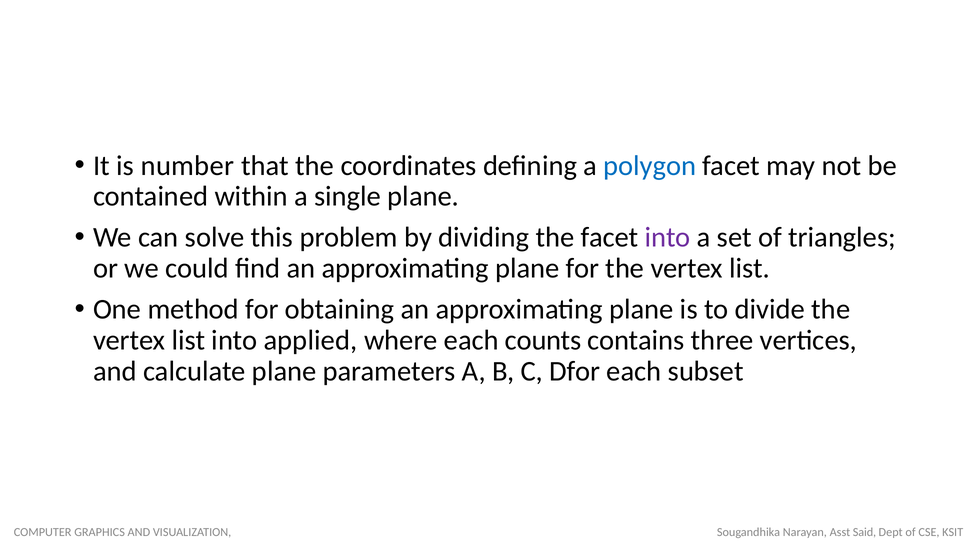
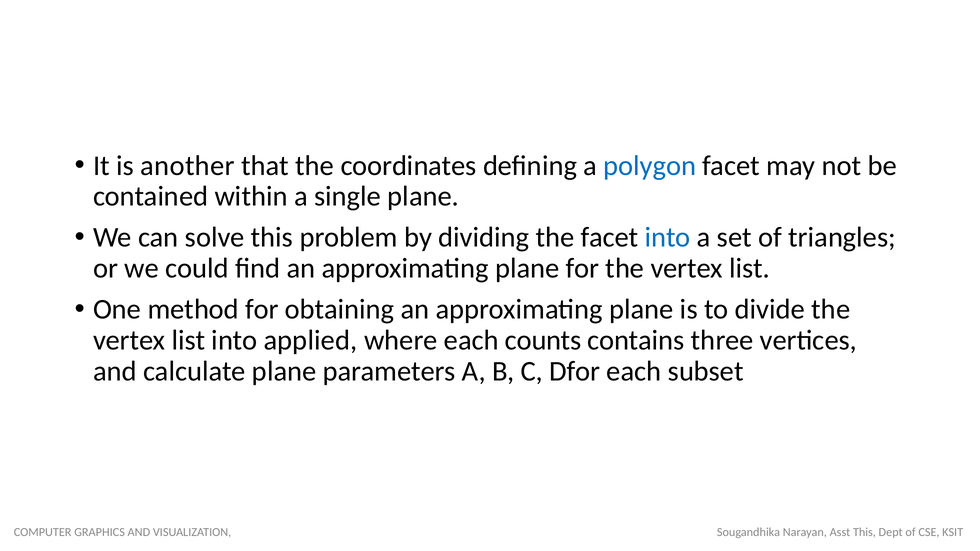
number: number -> another (188, 166)
into colour: purple -> blue (668, 238)
Asst Said: Said -> This (864, 532)
